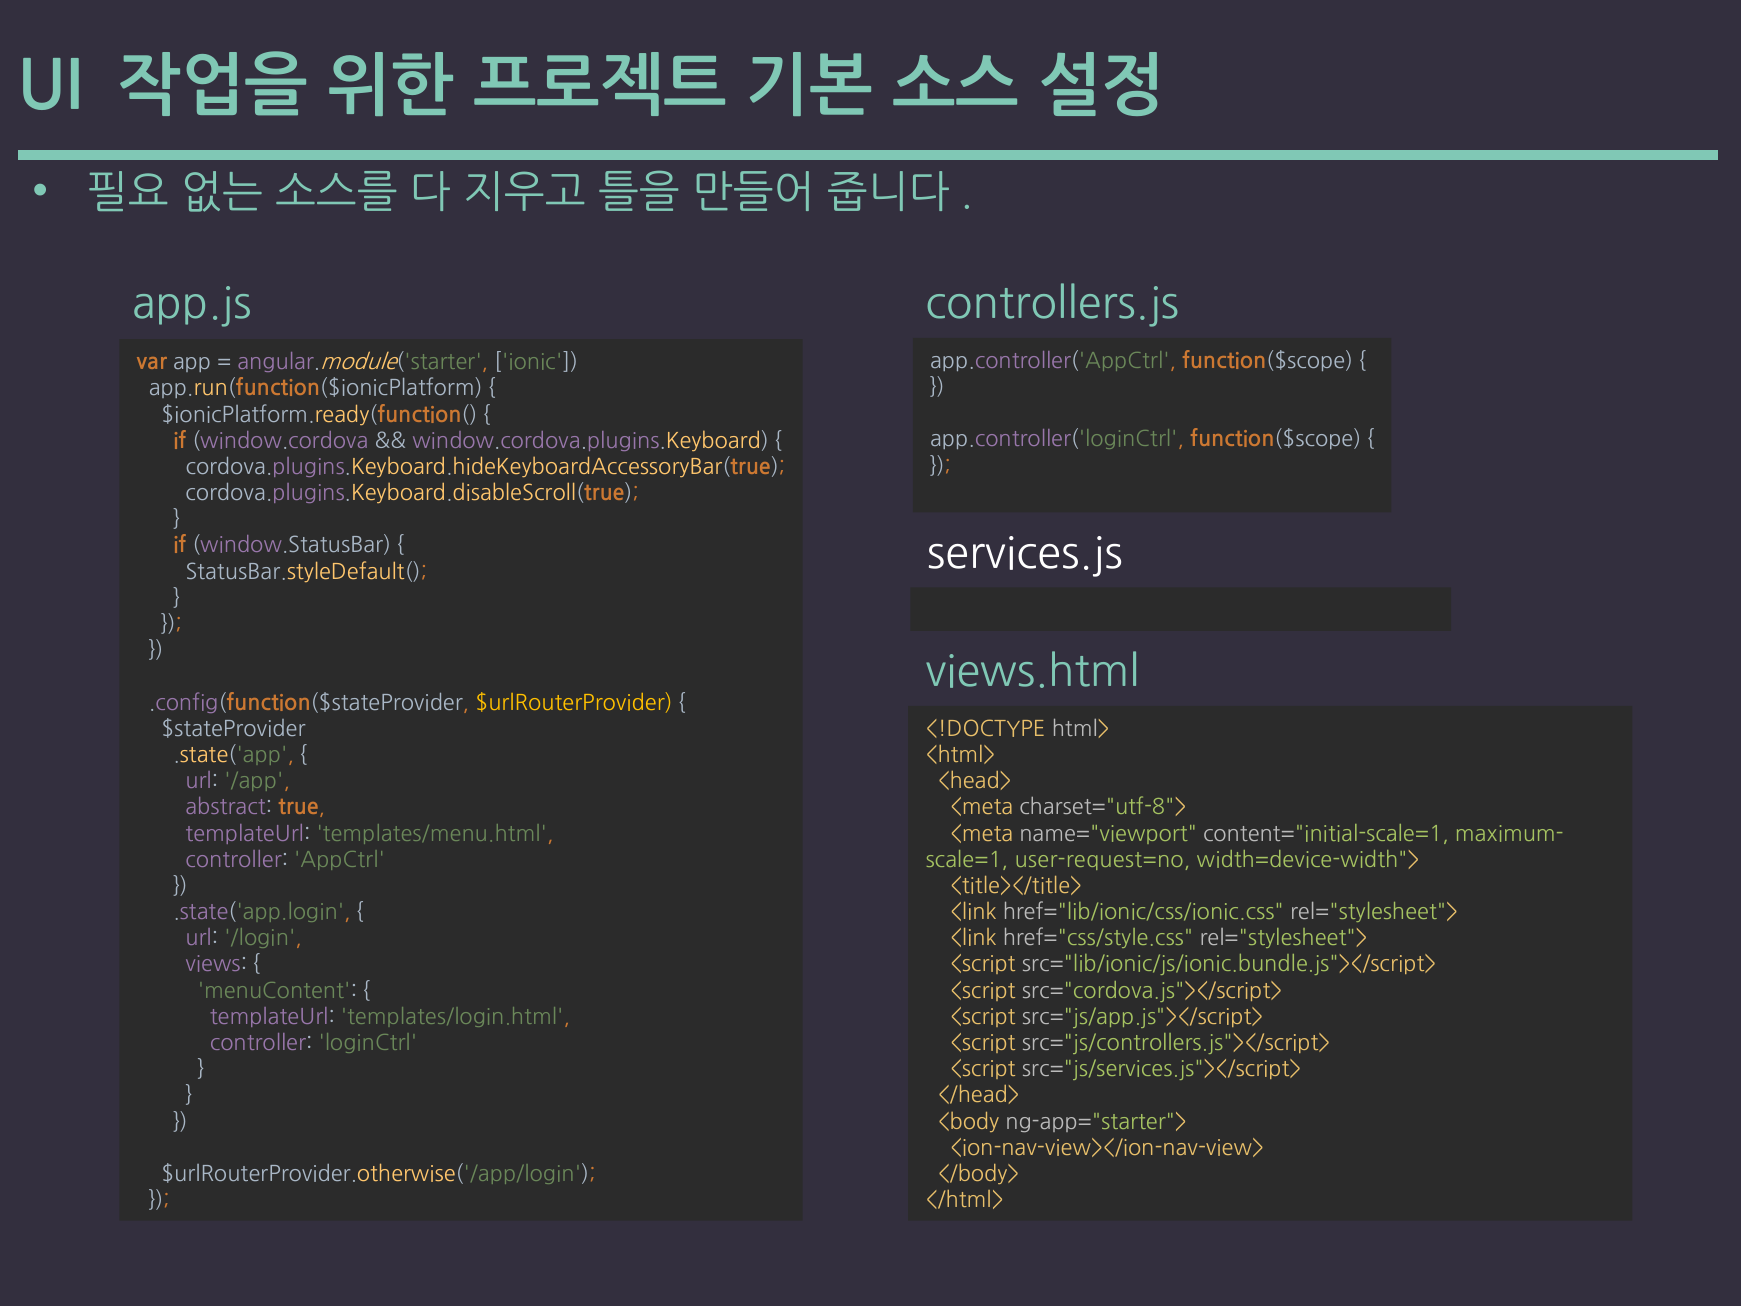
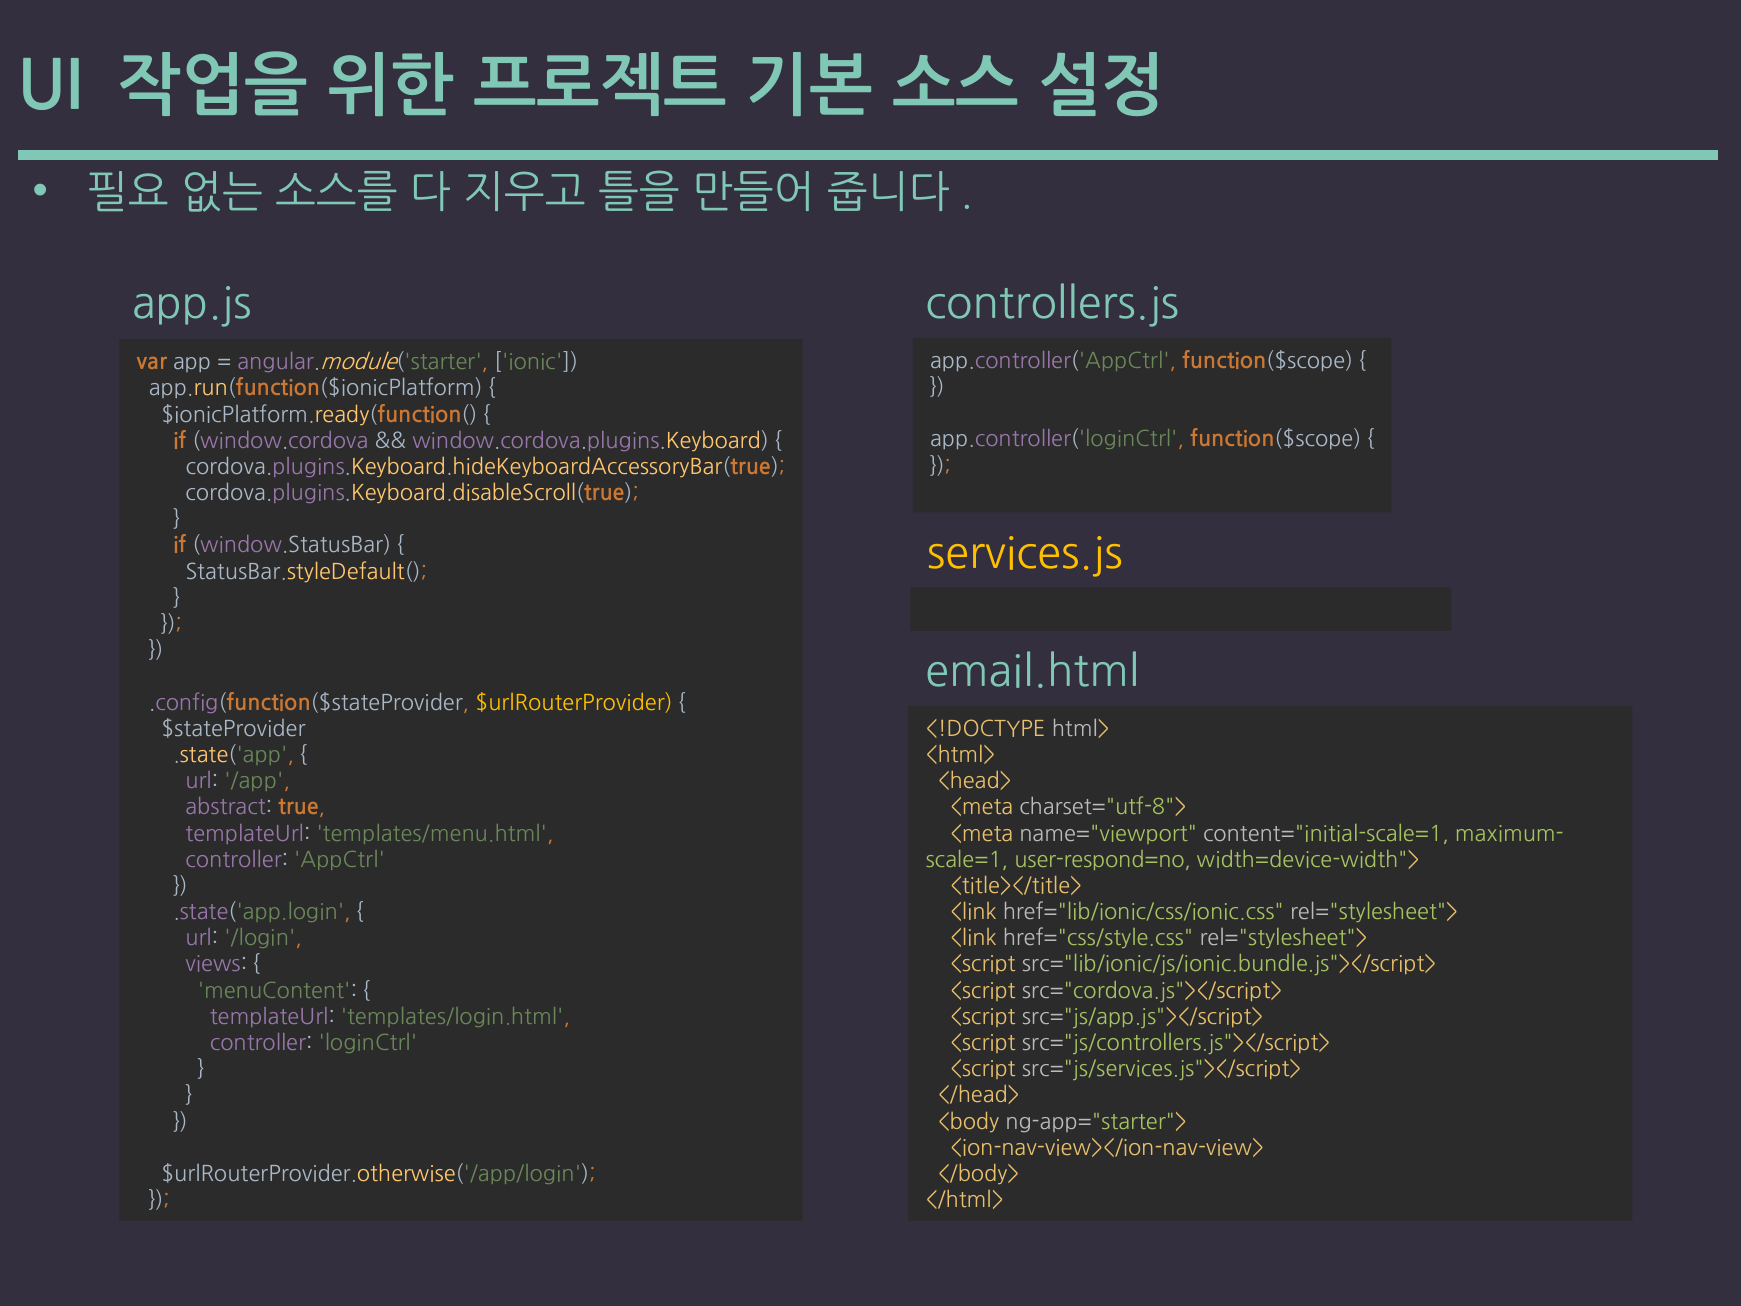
services.js colour: white -> yellow (1025, 554)
views.html: views.html -> email.html (1032, 672)
user-request=no: user-request=no -> user-respond=no (1103, 860)
